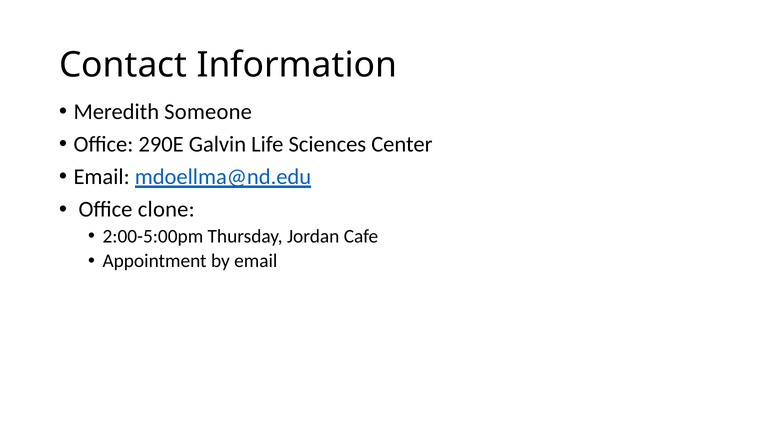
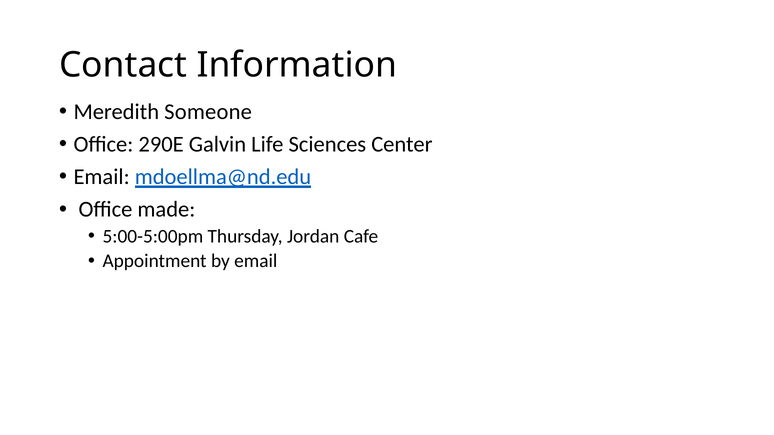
clone: clone -> made (166, 210)
2:00-5:00pm: 2:00-5:00pm -> 5:00-5:00pm (153, 236)
